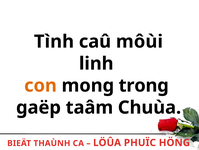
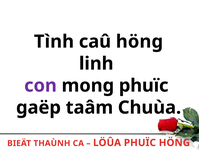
caû môùi: môùi -> höng (139, 41)
con colour: orange -> purple (40, 85)
mong trong: trong -> phuïc (144, 85)
